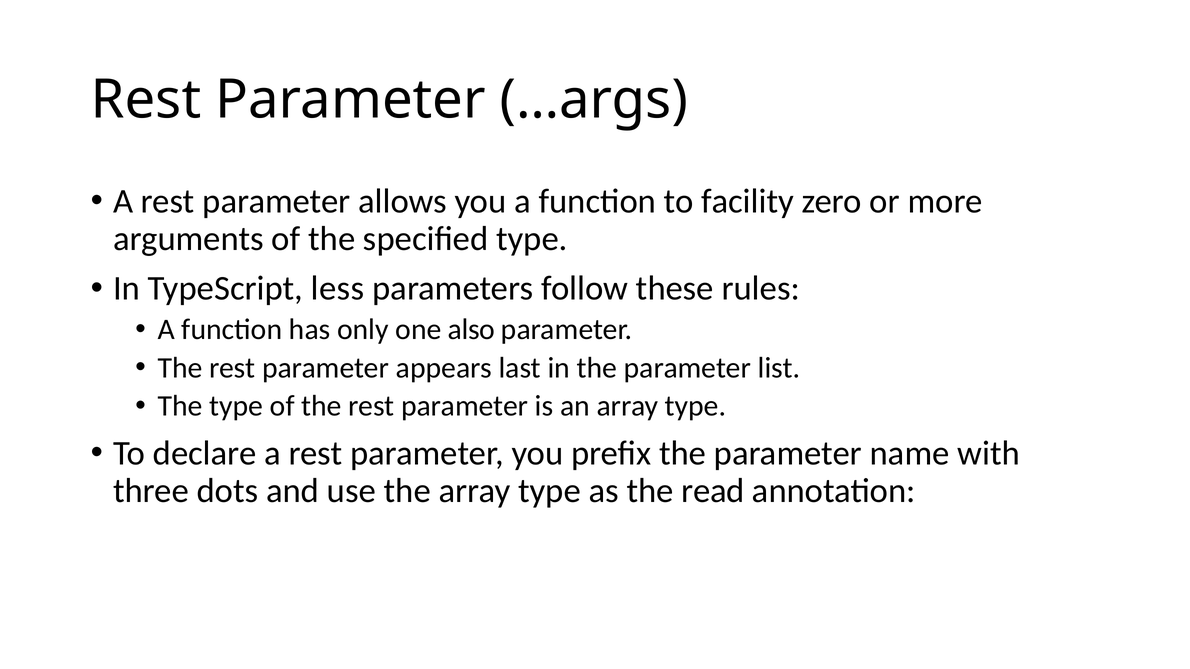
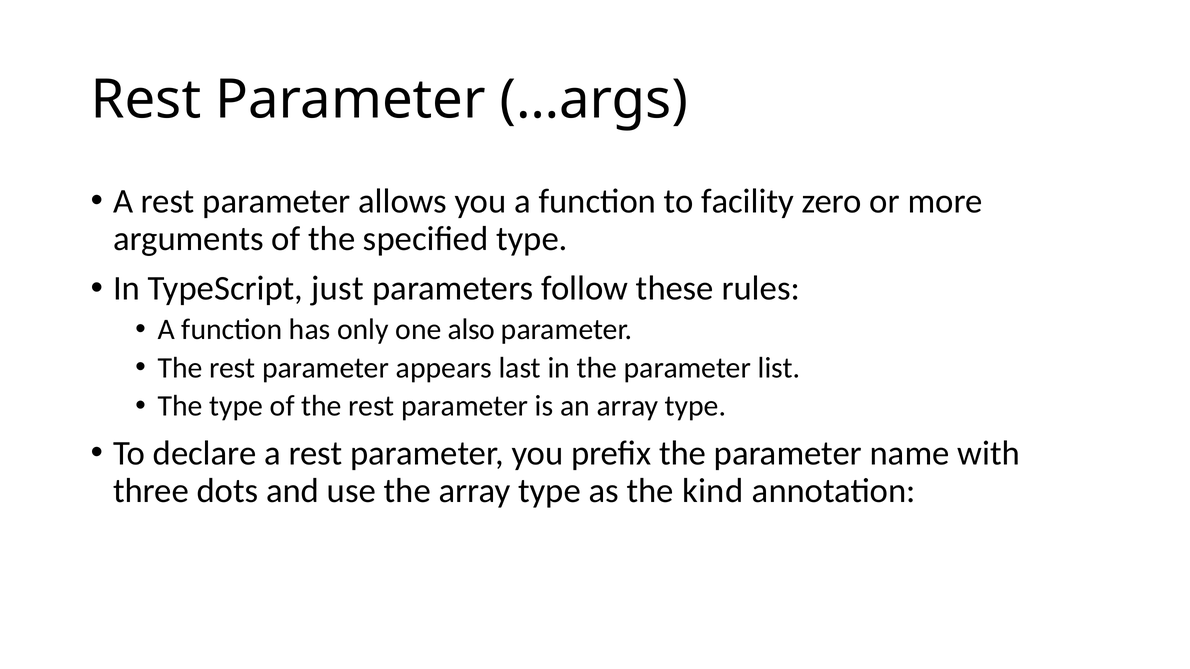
less: less -> just (337, 289)
read: read -> kind (713, 491)
